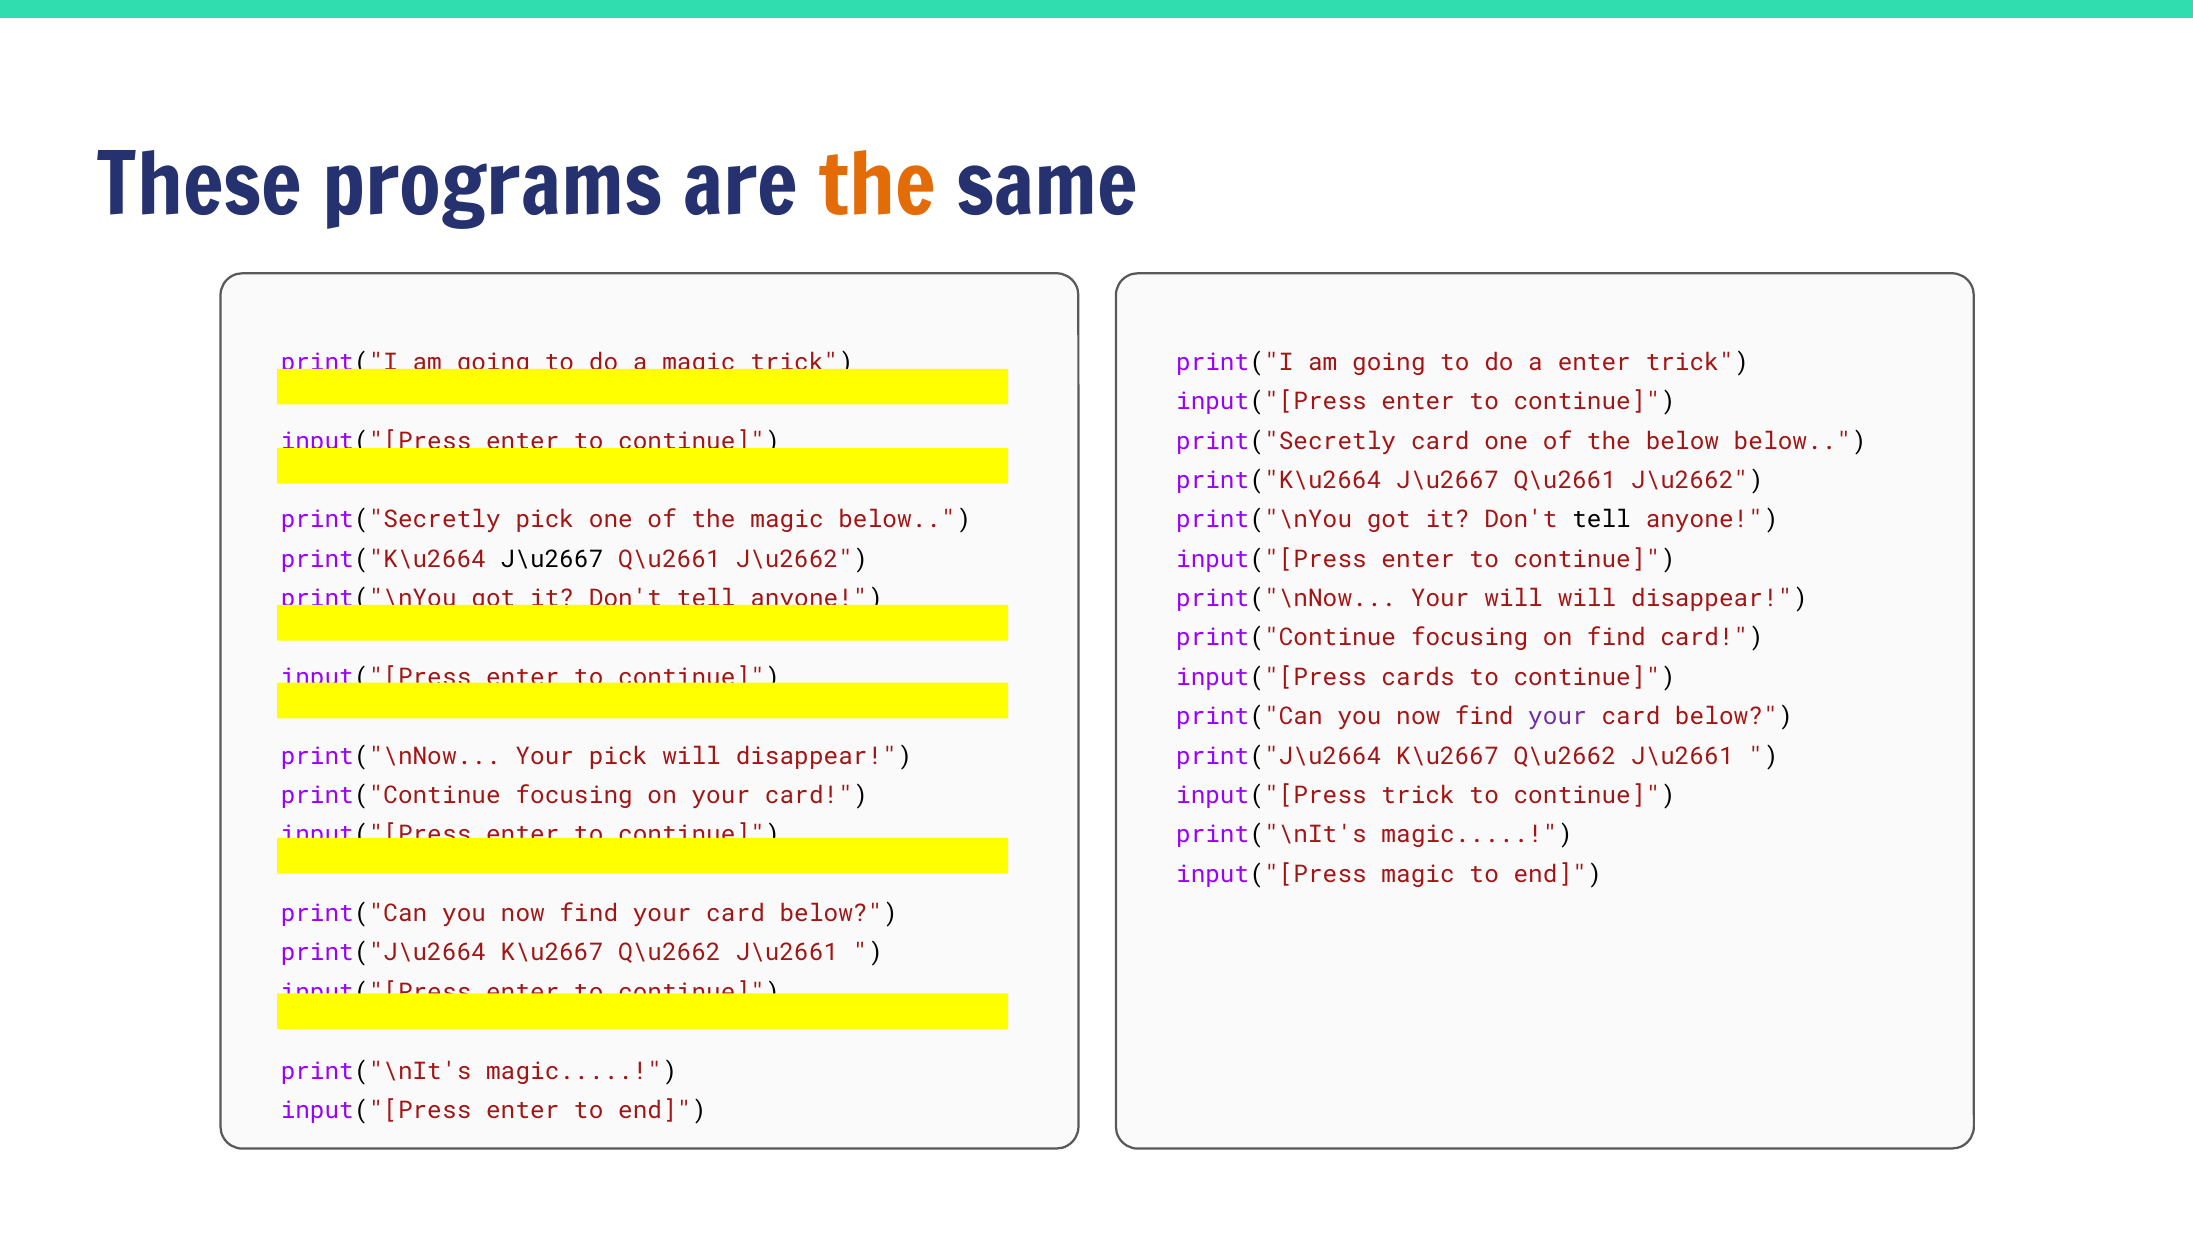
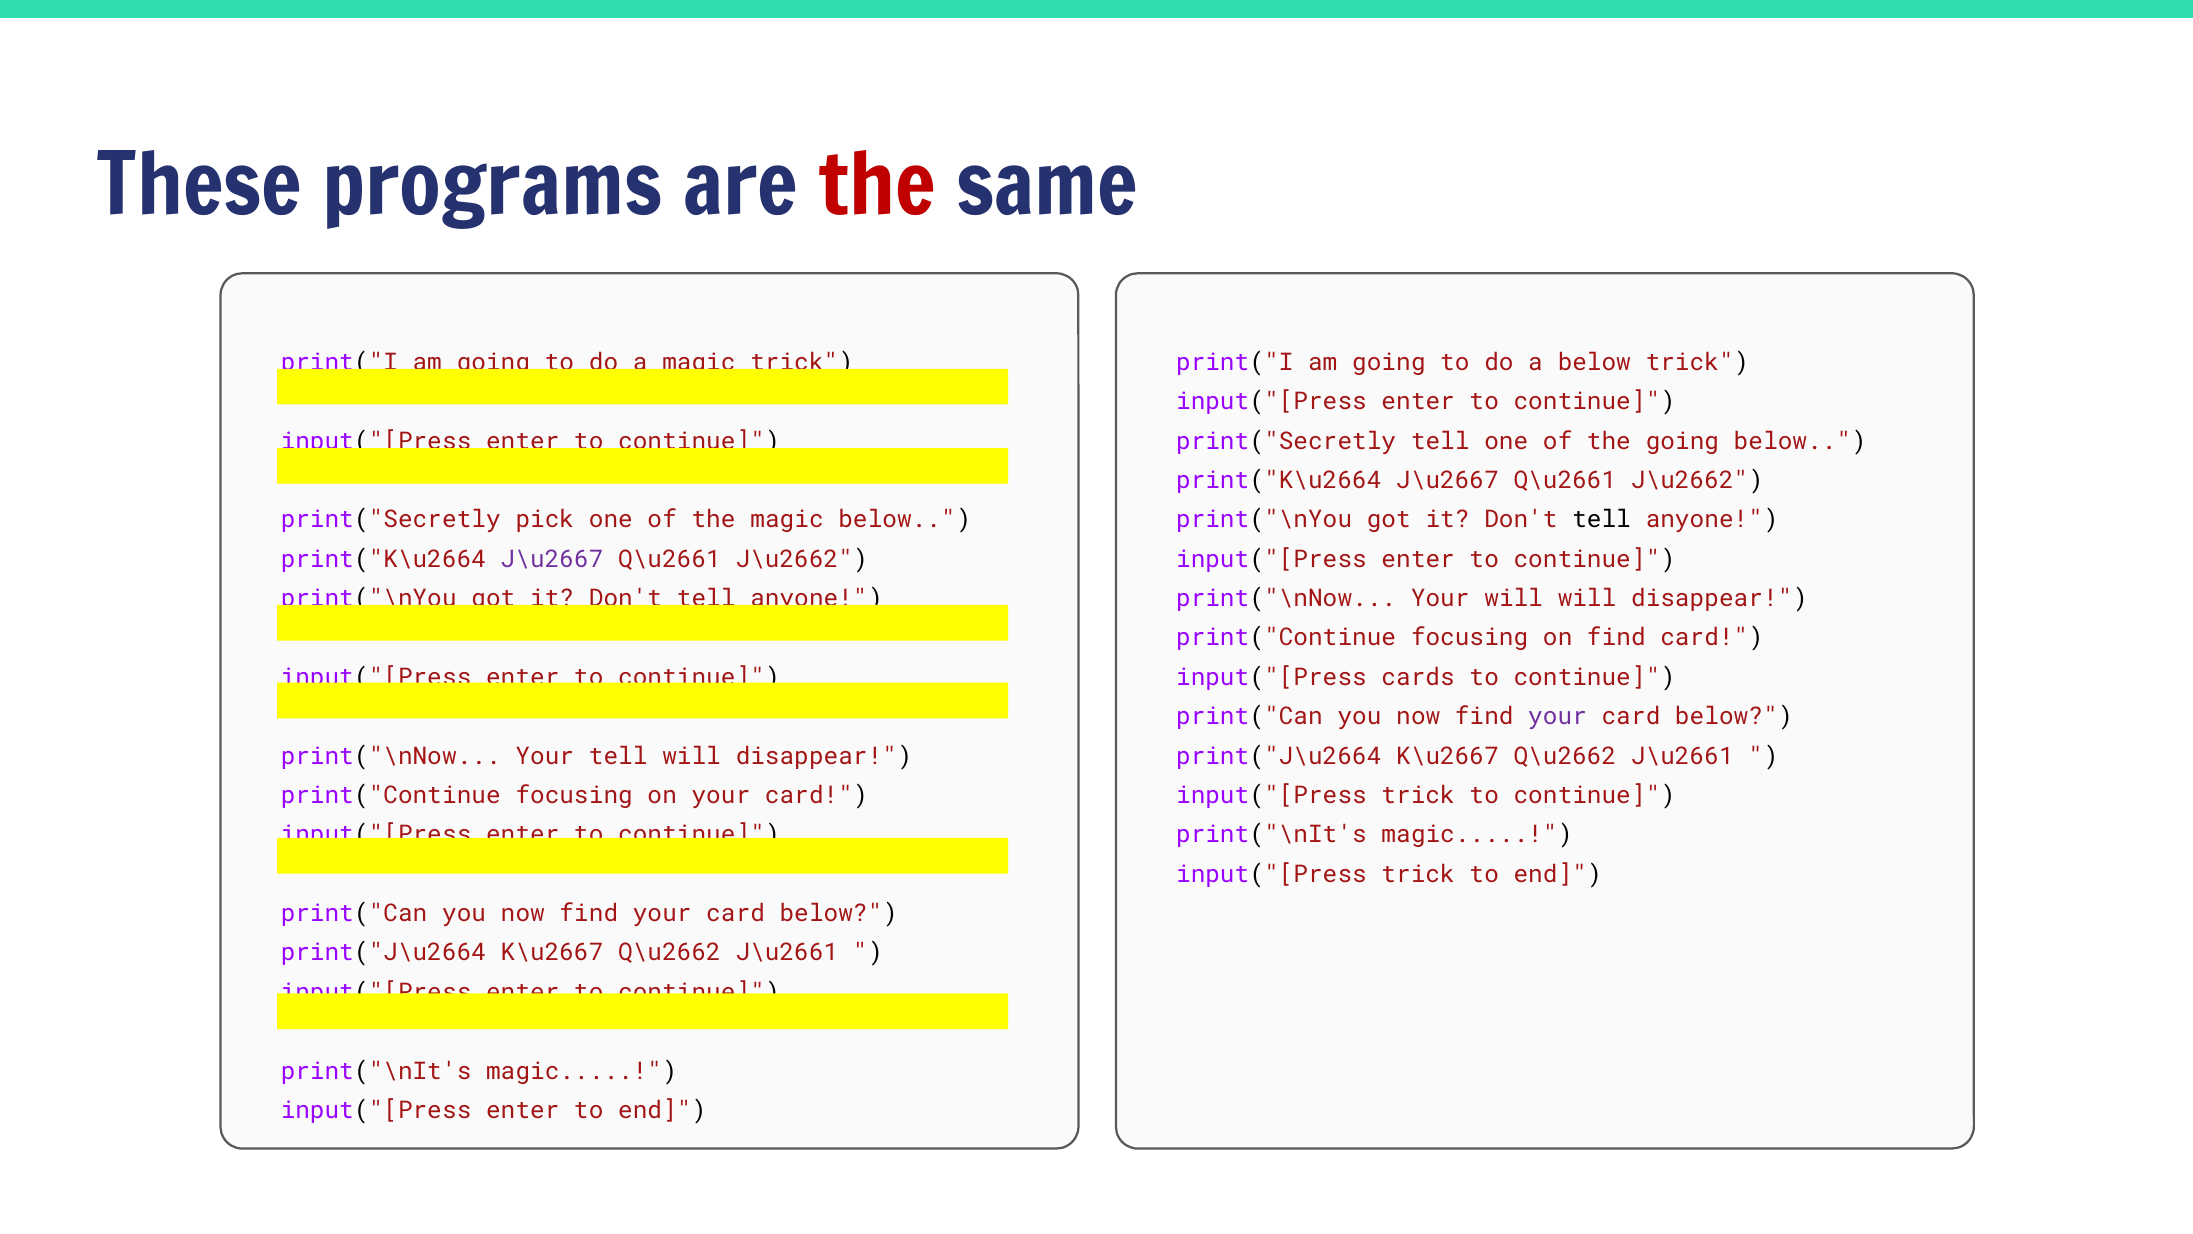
the colour: orange -> red (877, 186)
a enter: enter -> below (1594, 362)
print("Secretly card: card -> tell (1440, 441)
the below: below -> going (1682, 441)
J\u2667 colour: black -> purple (552, 559)
Your pick: pick -> tell (618, 756)
magic: magic -> trick (1418, 874)
